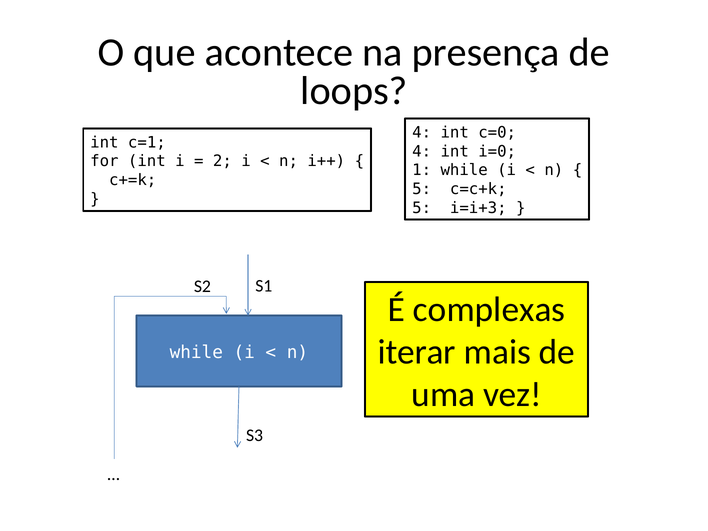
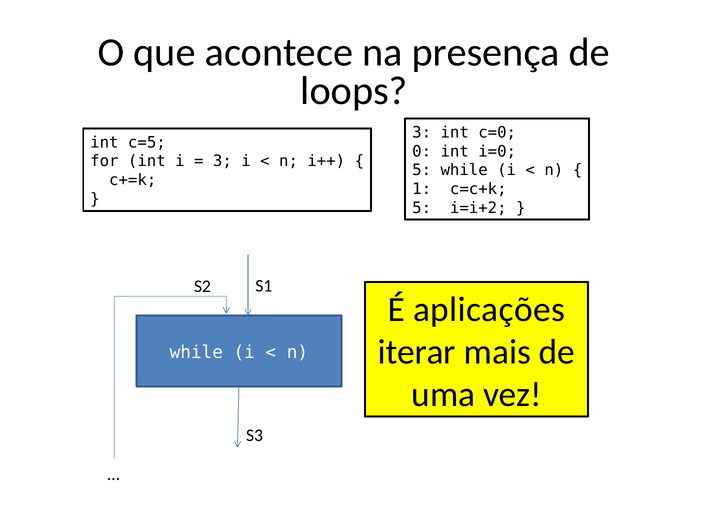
4: 4 -> 3 (422, 132)
c=1: c=1 -> c=5 (147, 142)
4: 4 -> 0 (422, 151)
2: 2 -> 3 (222, 161)
1: 1 -> 5 (422, 170)
5: 5 -> 1 (422, 189)
i=i+3: i=i+3 -> i=i+2 (478, 208)
complexas: complexas -> aplicações (489, 309)
